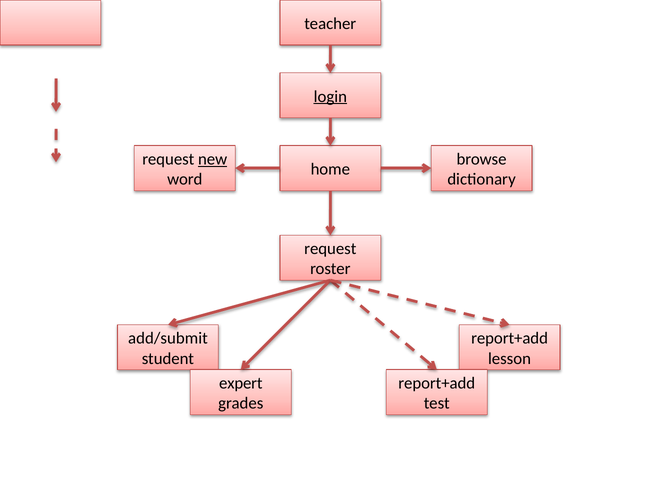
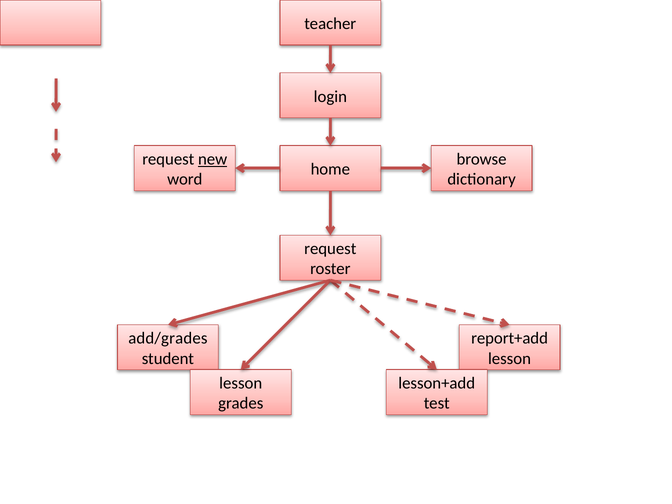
login underline: present -> none (330, 96)
add/submit: add/submit -> add/grades (168, 338)
expert: expert -> lesson (241, 383)
report+add: report+add -> lesson+add (437, 383)
